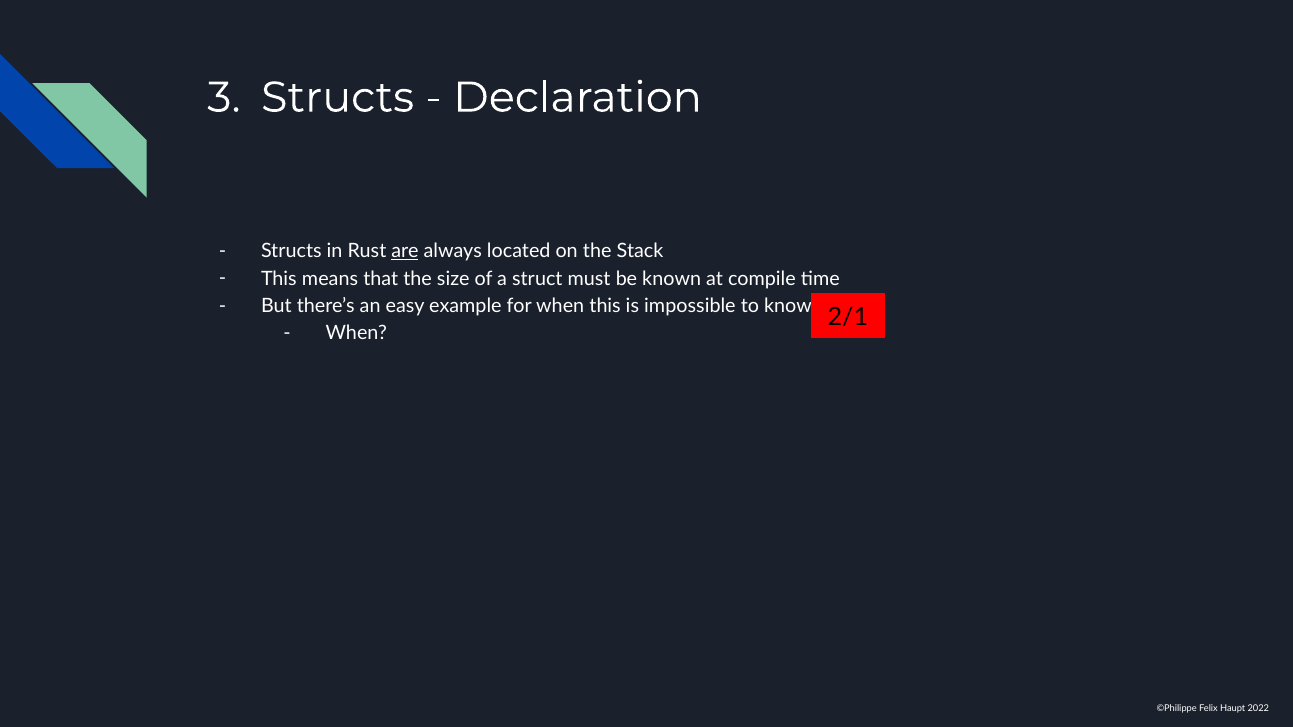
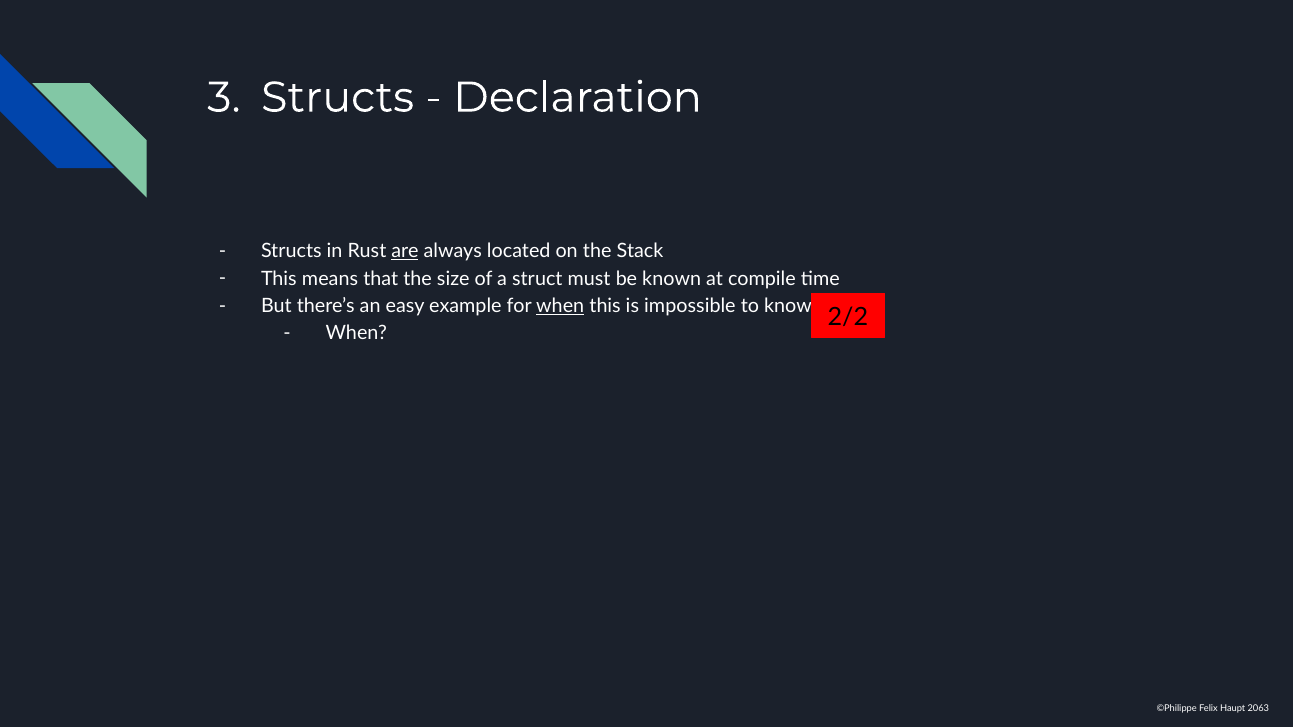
when underline: none -> present (560, 306)
2/1: 2/1 -> 2/2 (848, 317)
2022: 2022 -> 2063 (1258, 709)
